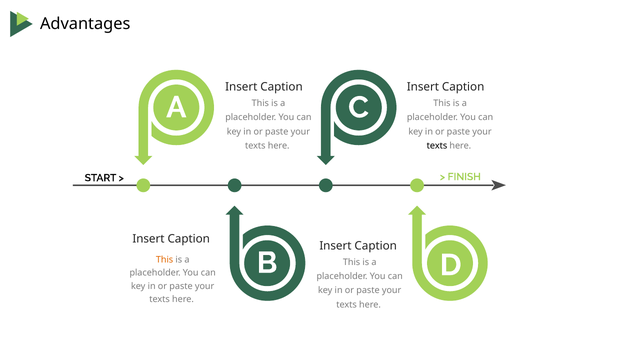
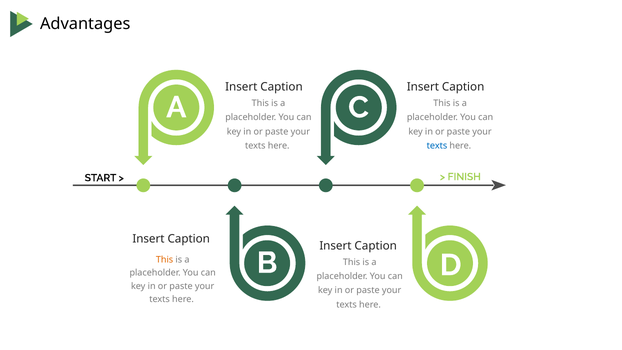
texts colour: black -> blue (437, 146)
